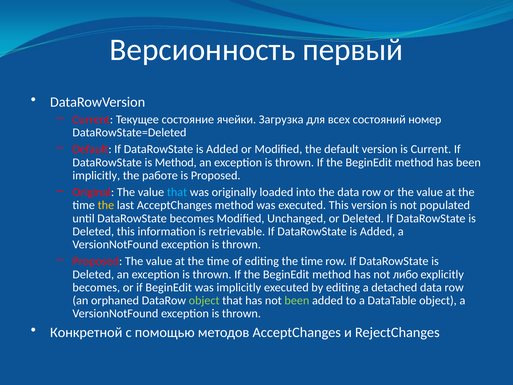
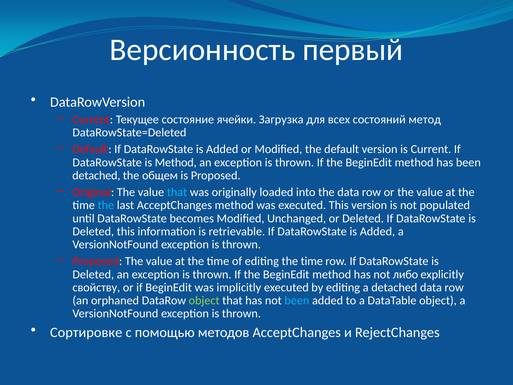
номер: номер -> метод (425, 119)
implicitly: implicitly -> detached (96, 175)
работе: работе -> общем (160, 175)
the colour: yellow -> light blue (106, 205)
becomes: becomes -> свойству (96, 287)
been colour: light green -> light blue (297, 300)
Конкретной: Конкретной -> Сортировке (86, 332)
